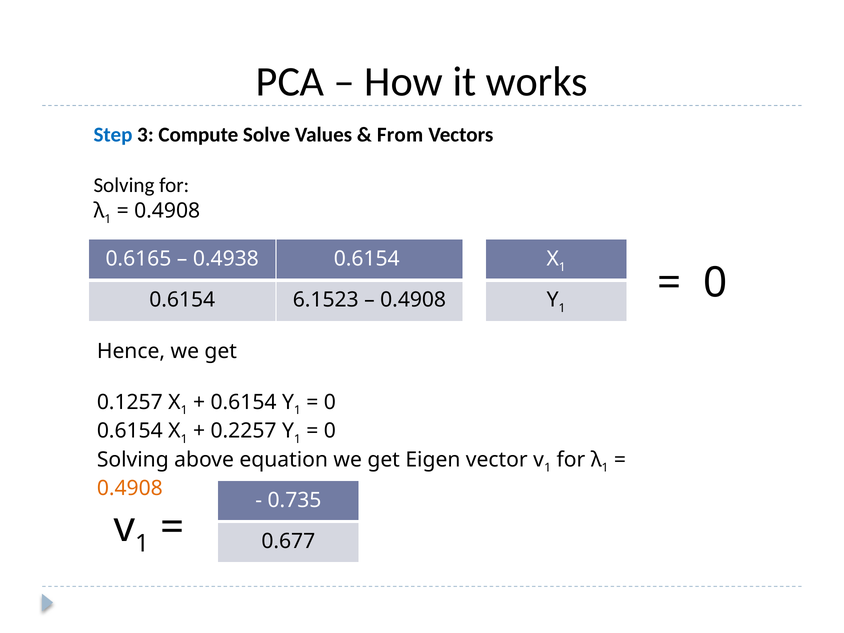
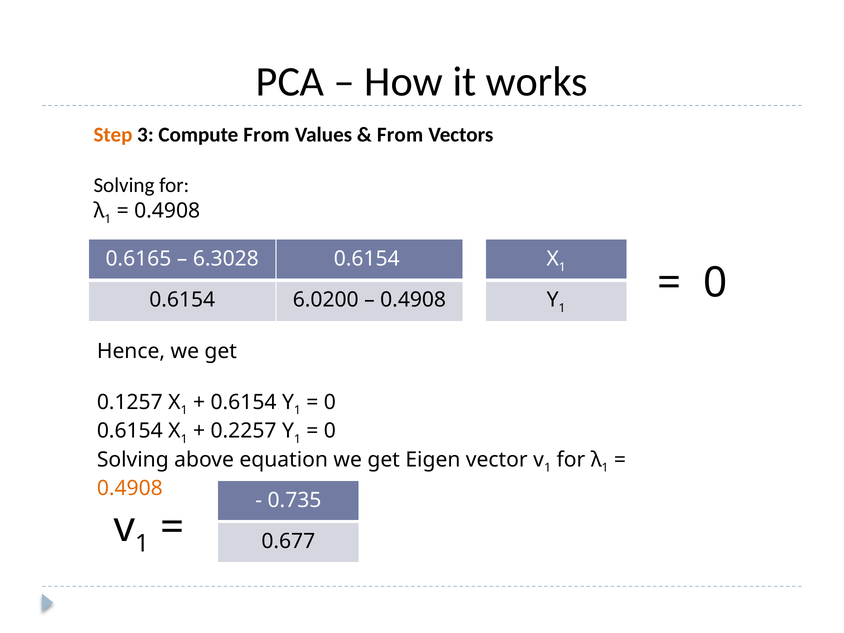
Step colour: blue -> orange (113, 135)
Compute Solve: Solve -> From (266, 135)
0.4938: 0.4938 -> 6.3028 (226, 259)
6.1523: 6.1523 -> 6.0200 (326, 300)
